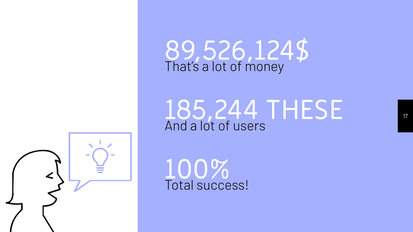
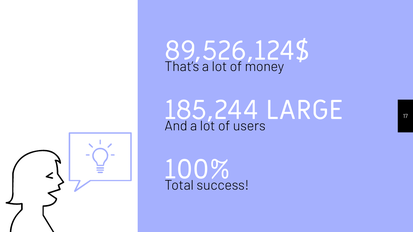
THESE: THESE -> LARGE (305, 110)
